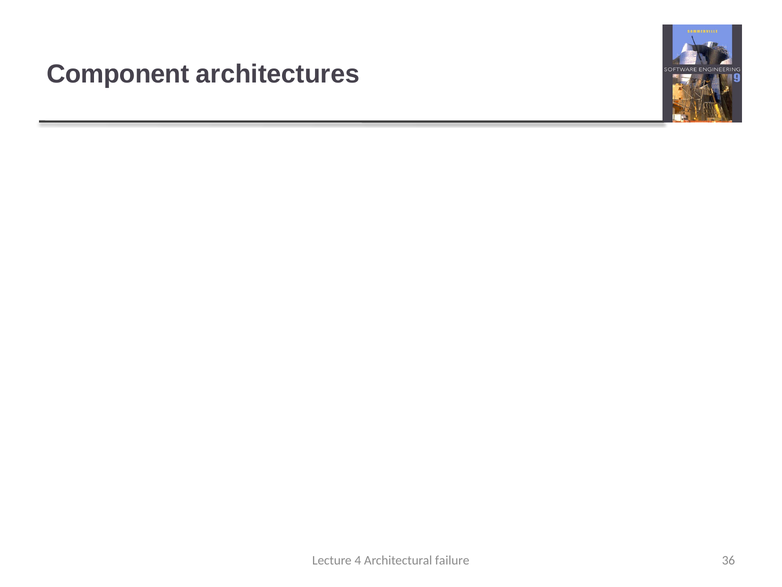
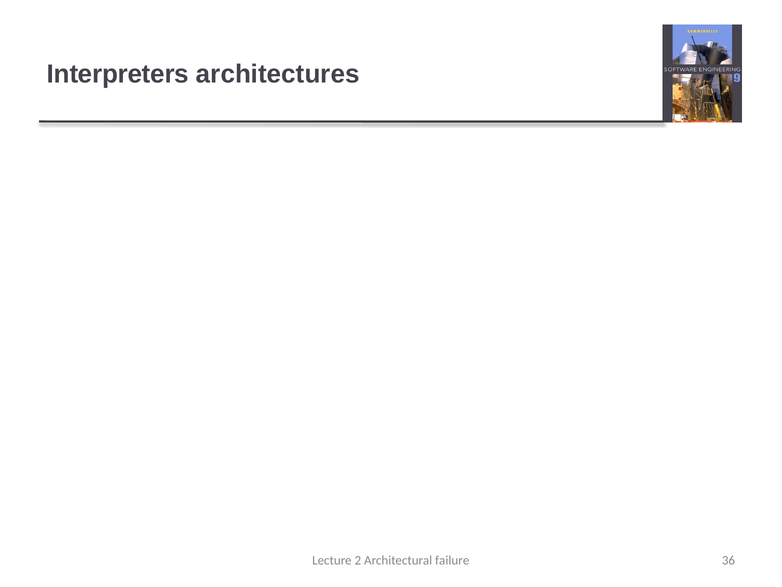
Component: Component -> Interpreters (118, 74)
4: 4 -> 2 (358, 560)
